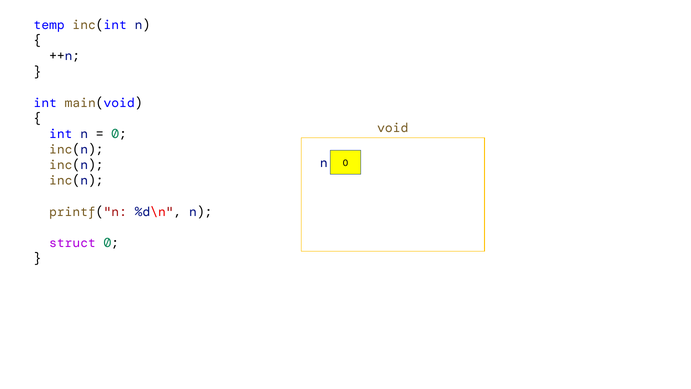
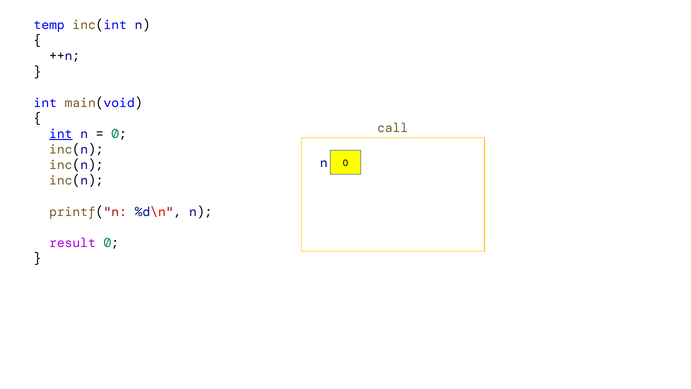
void: void -> call (393, 128)
int underline: none -> present (61, 134)
struct: struct -> result (72, 243)
